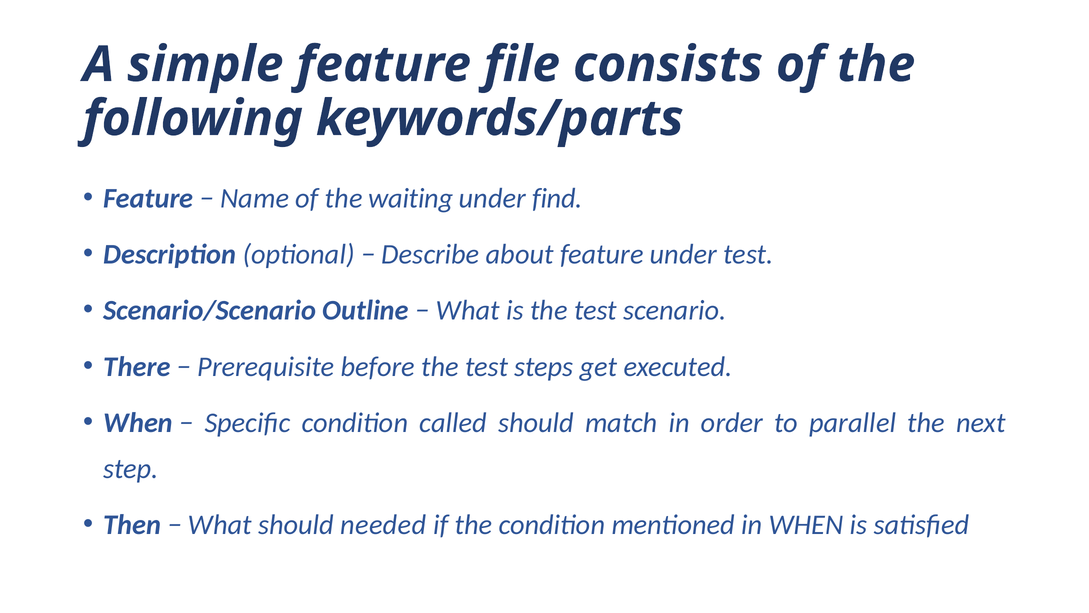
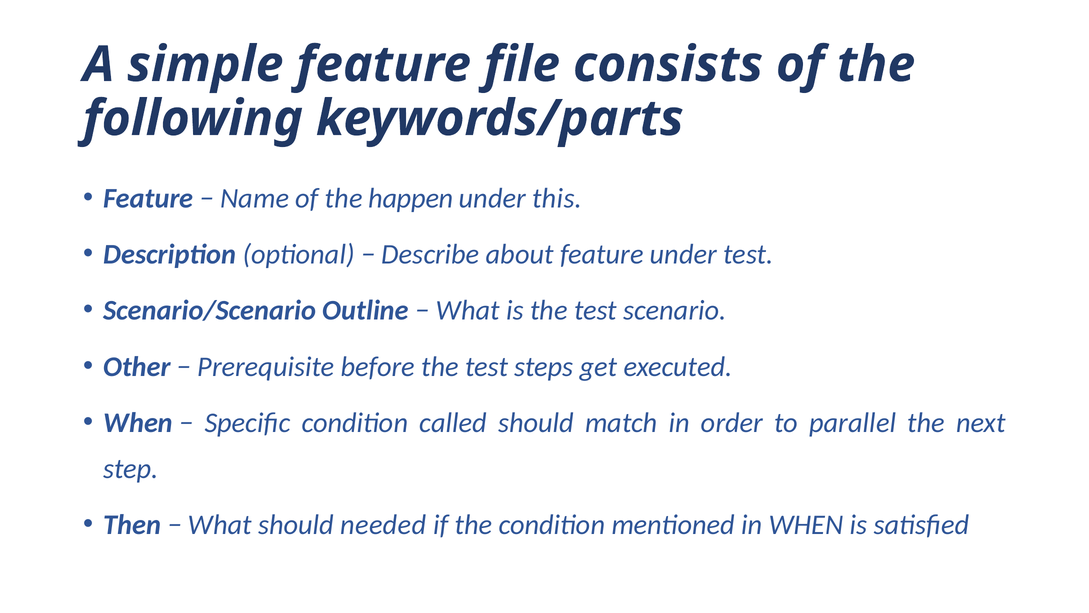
waiting: waiting -> happen (411, 198)
find: find -> this (557, 198)
There: There -> Other (137, 366)
